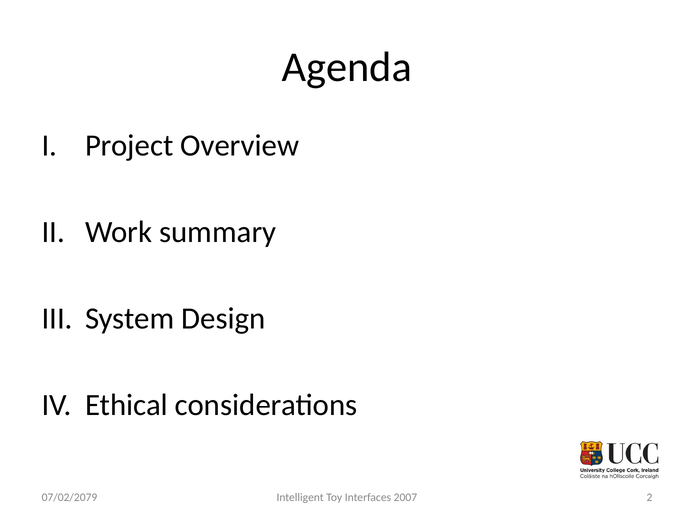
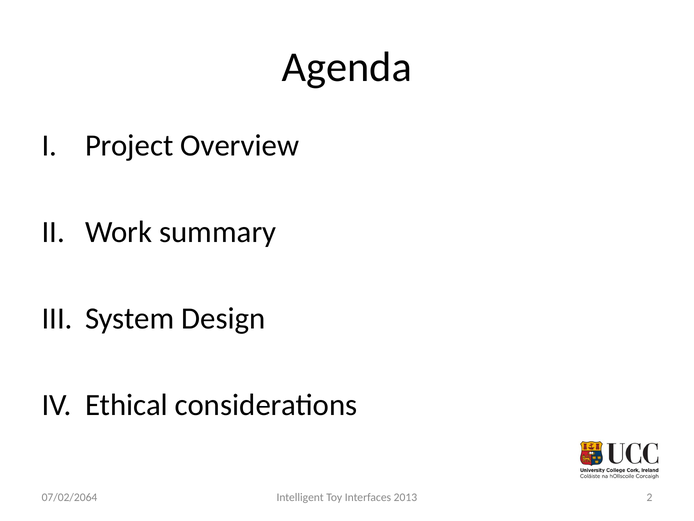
2007: 2007 -> 2013 (405, 497)
07/02/2079: 07/02/2079 -> 07/02/2064 (69, 497)
